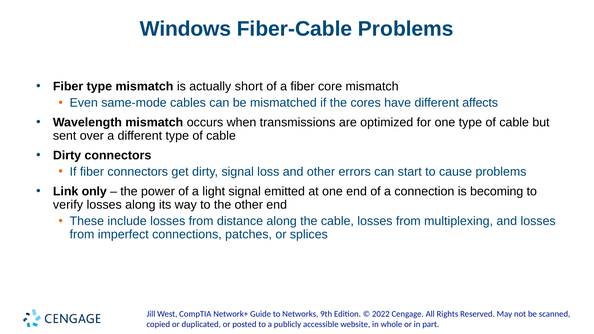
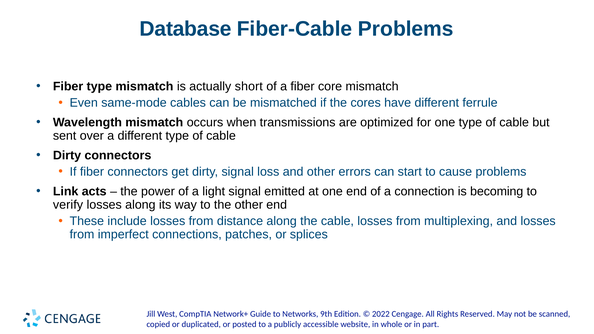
Windows: Windows -> Database (186, 29)
affects: affects -> ferrule (480, 103)
only: only -> acts (94, 191)
